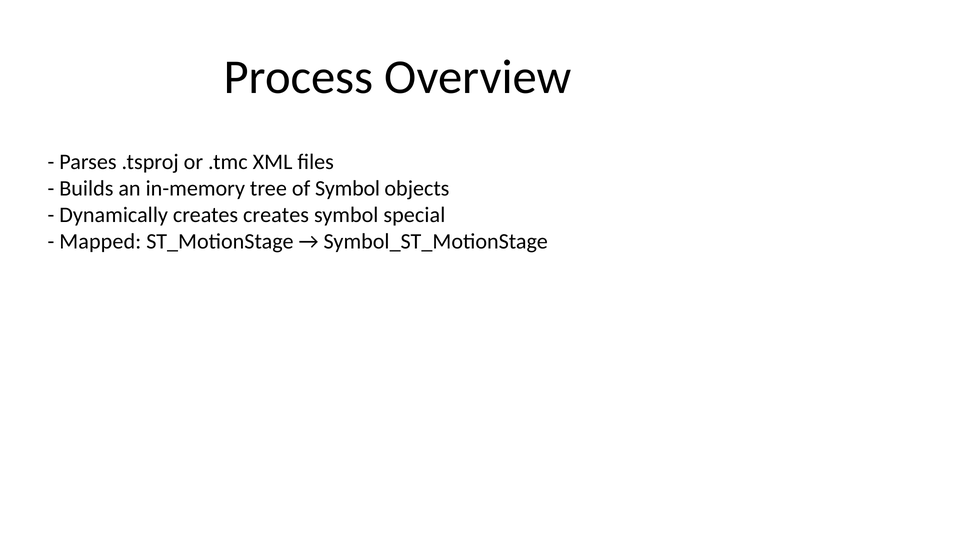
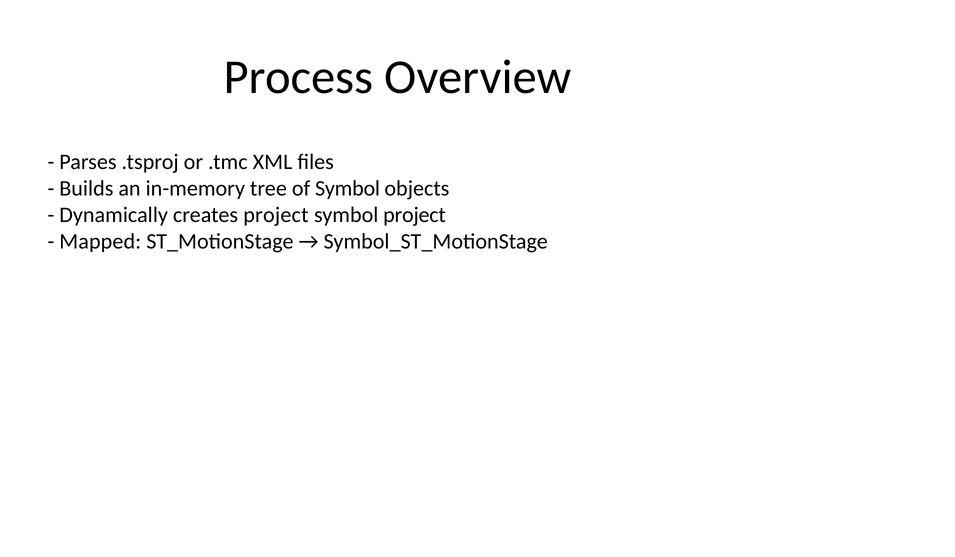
creates creates: creates -> project (276, 215)
symbol special: special -> project (415, 215)
